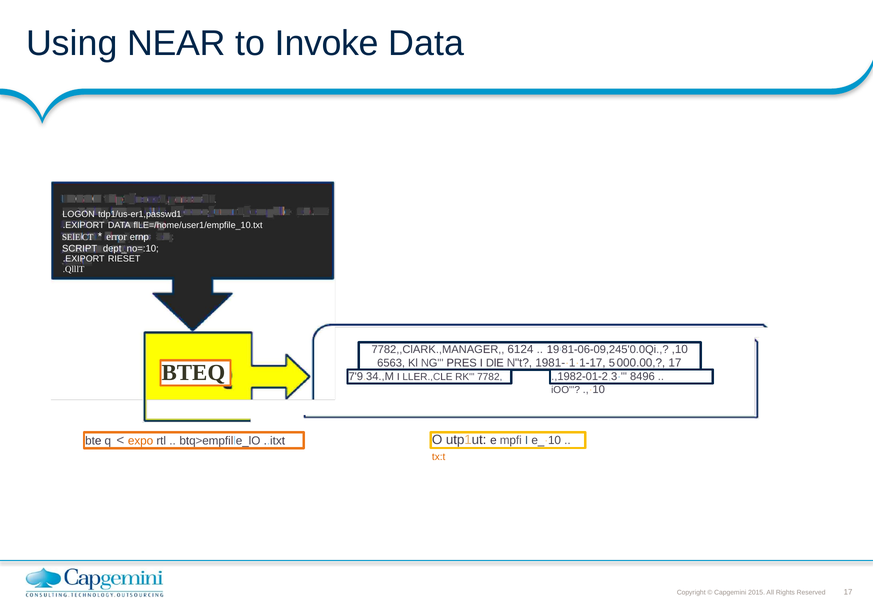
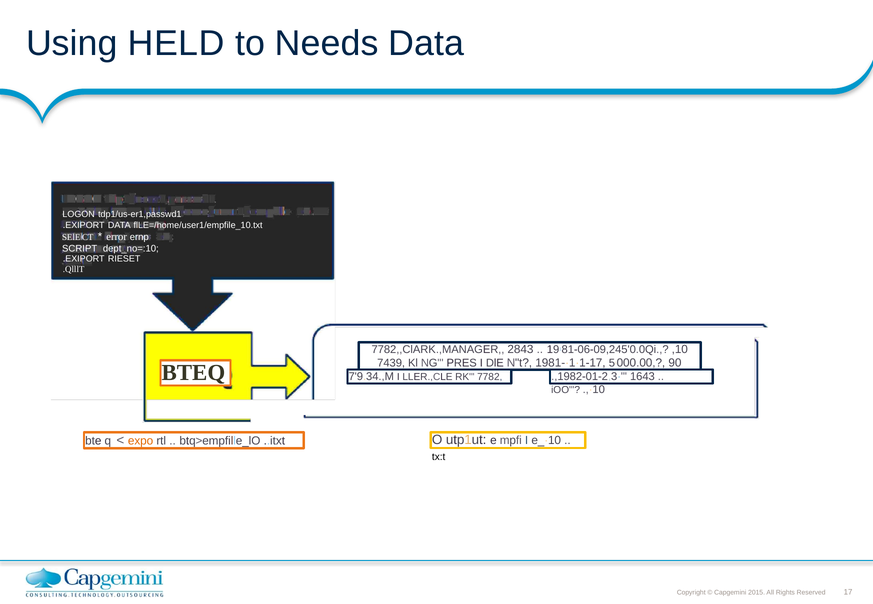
NEAR: NEAR -> HELD (176, 43)
Invoke: Invoke -> Needs (327, 43)
6124: 6124 -> 2843 (520, 349)
6563: 6563 -> 7439 (391, 363)
17: 17 -> 90 (675, 363)
8496: 8496 -> 1643 (642, 377)
tx:t colour: orange -> black (439, 457)
